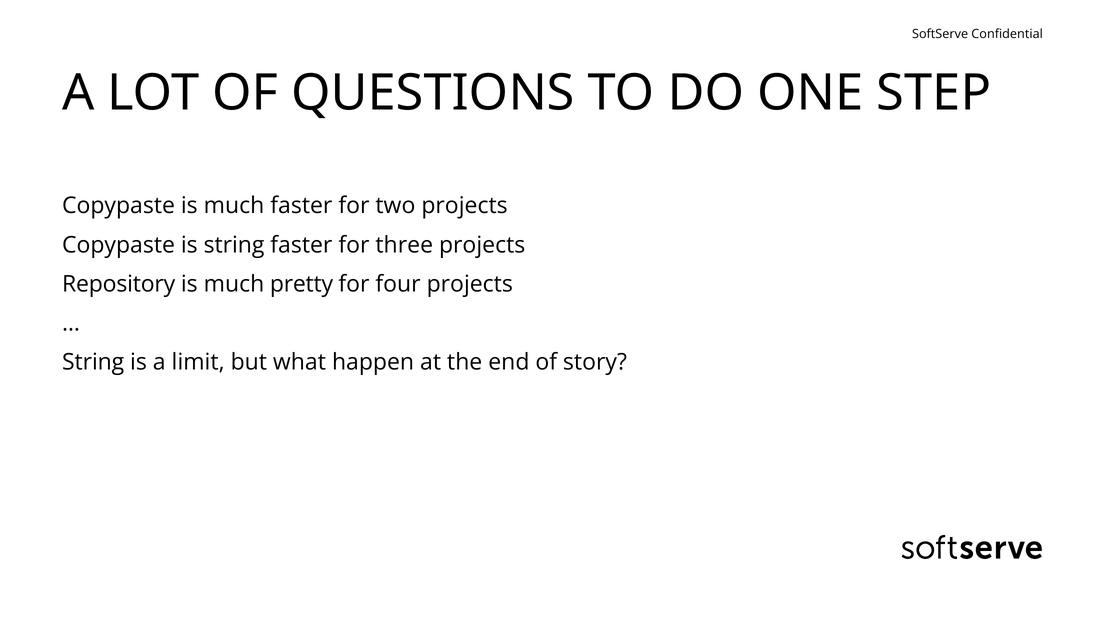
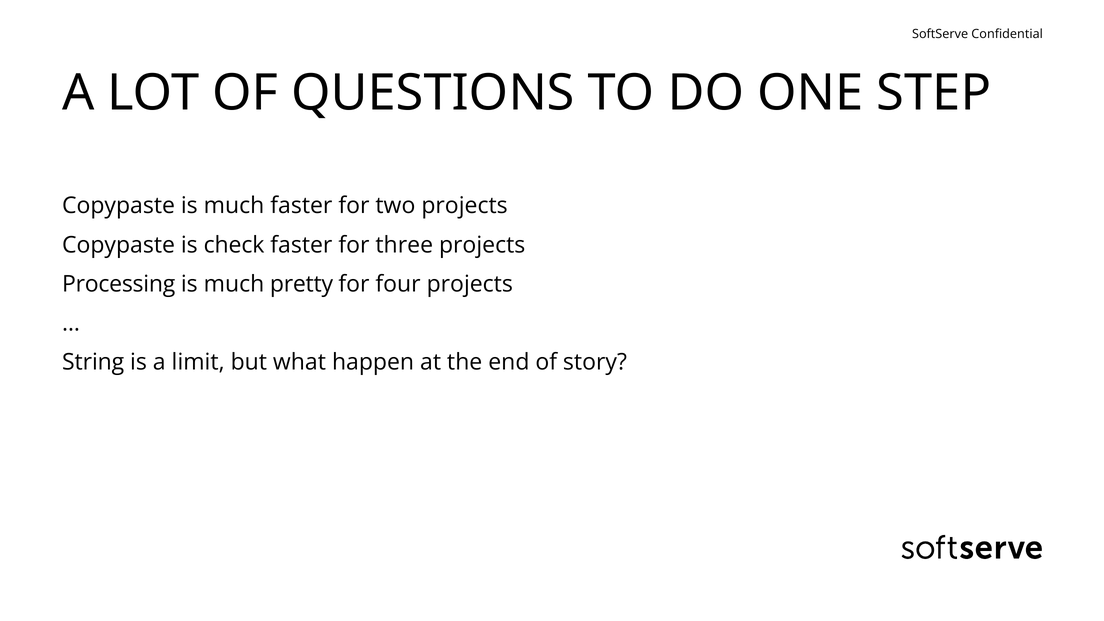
is string: string -> check (234, 245)
Repository: Repository -> Processing (119, 284)
